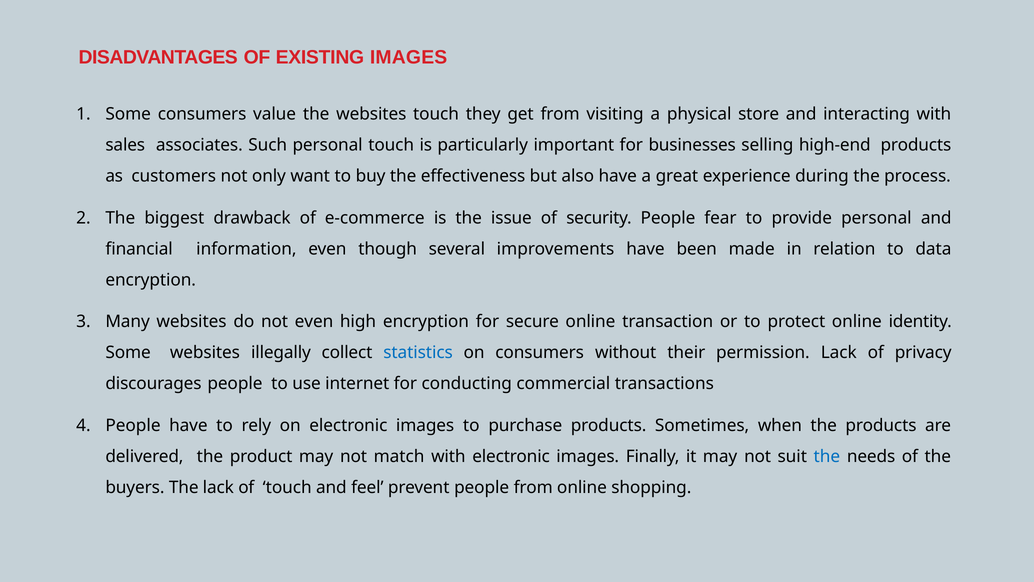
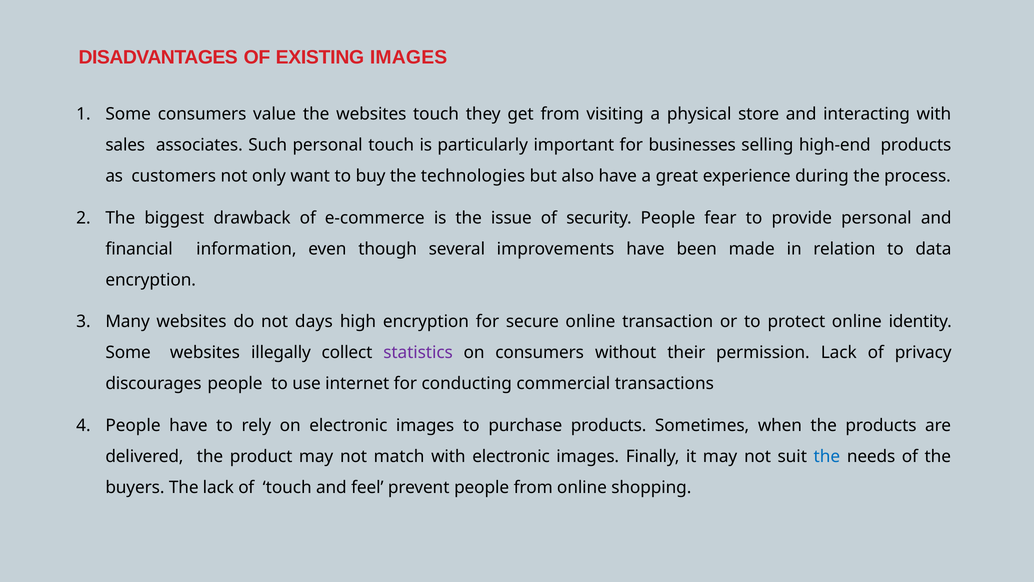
effectiveness: effectiveness -> technologies (473, 176)
not even: even -> days (314, 321)
statistics colour: blue -> purple (418, 352)
